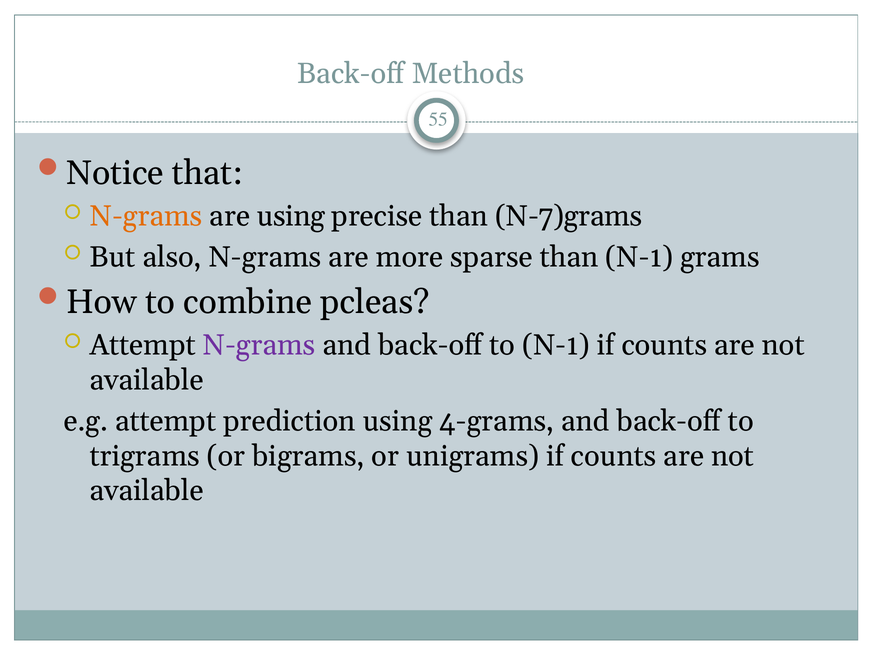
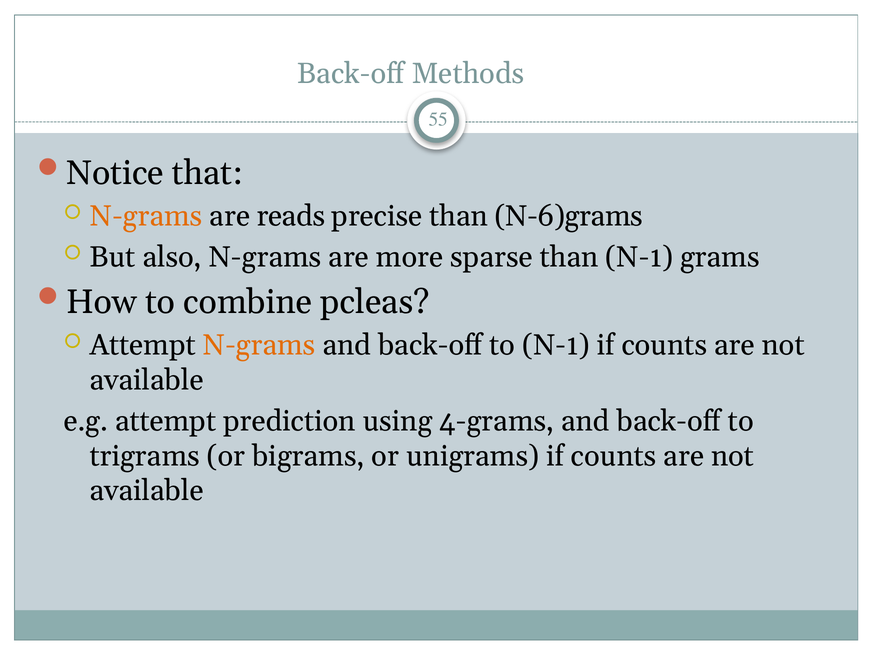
are using: using -> reads (291, 216)
N-7)grams: N-7)grams -> N-6)grams (569, 216)
N-grams colour: purple -> orange (259, 345)
